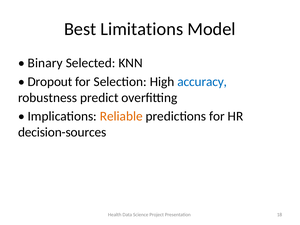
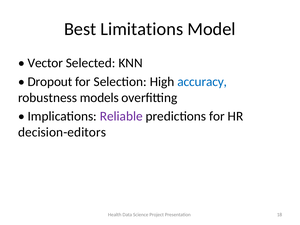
Binary: Binary -> Vector (45, 63)
predict: predict -> models (99, 98)
Reliable colour: orange -> purple (121, 116)
decision-sources: decision-sources -> decision-editors (62, 132)
